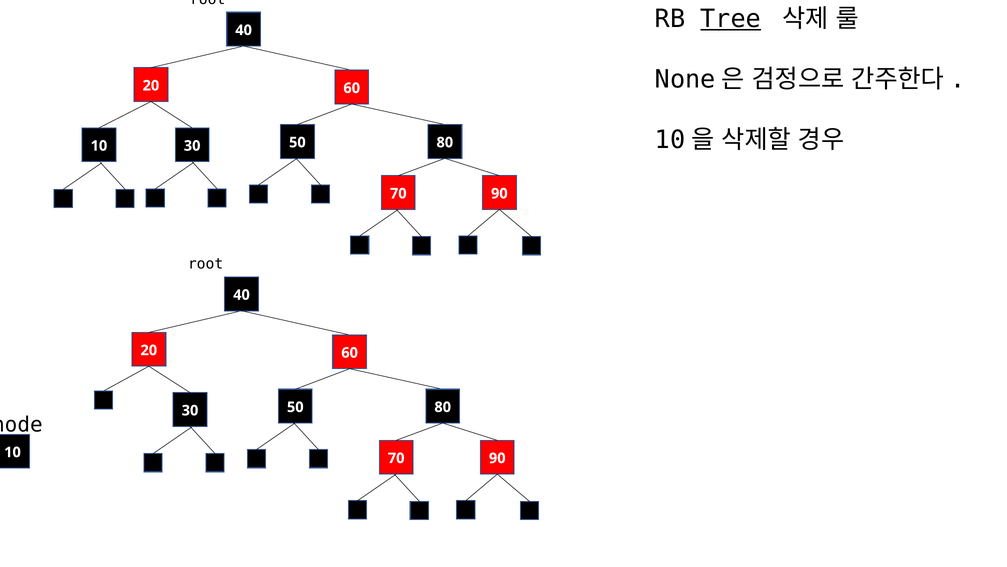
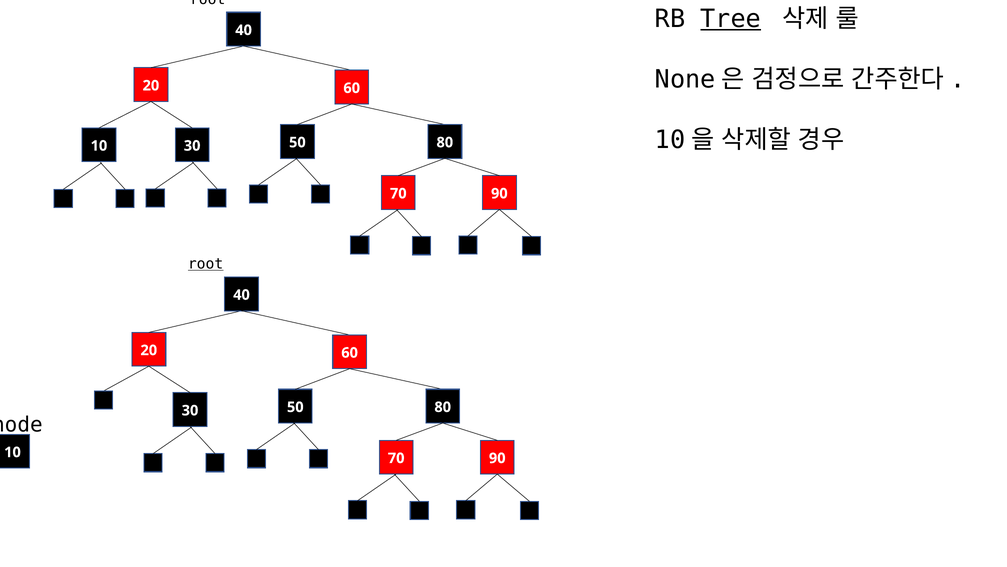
root underline: none -> present (206, 264)
